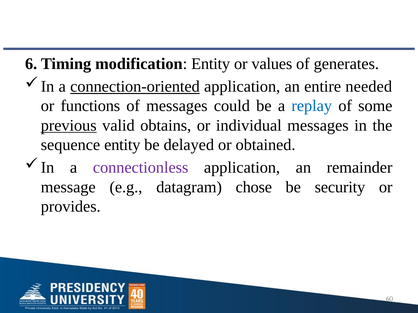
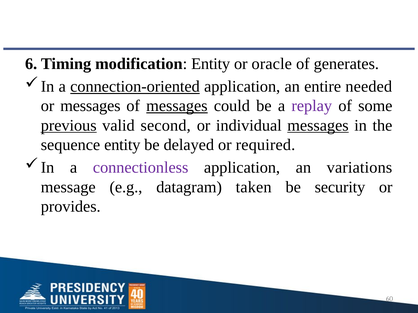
values: values -> oracle (272, 64)
or functions: functions -> messages (90, 106)
messages underline: none -> present (177, 106)
replay colour: blue -> purple (312, 106)
obtains: obtains -> second (166, 126)
messages underline: none -> present (318, 126)
obtained: obtained -> required (265, 145)
remainder: remainder -> variations (359, 168)
chose: chose -> taken (254, 187)
